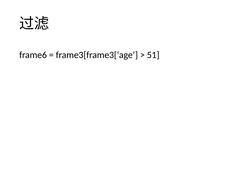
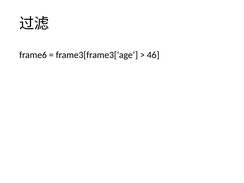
51: 51 -> 46 (153, 55)
